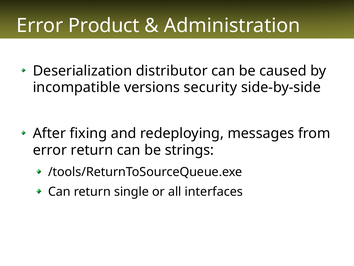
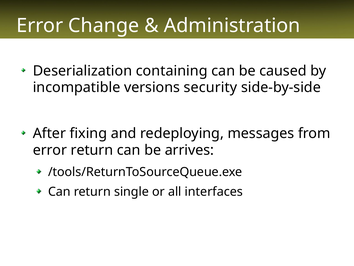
Product: Product -> Change (104, 26)
distributor: distributor -> containing (172, 71)
strings: strings -> arrives (189, 150)
